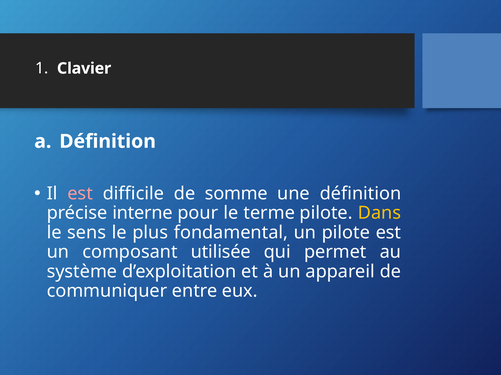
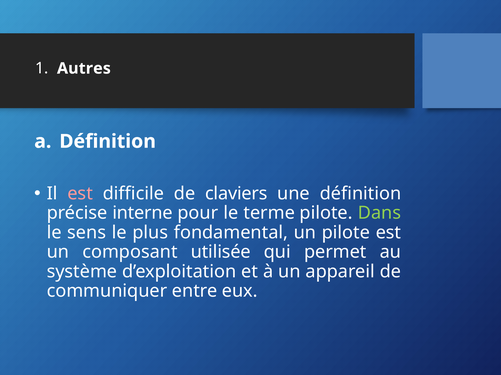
Clavier: Clavier -> Autres (84, 69)
somme: somme -> claviers (236, 194)
Dans colour: yellow -> light green (380, 213)
